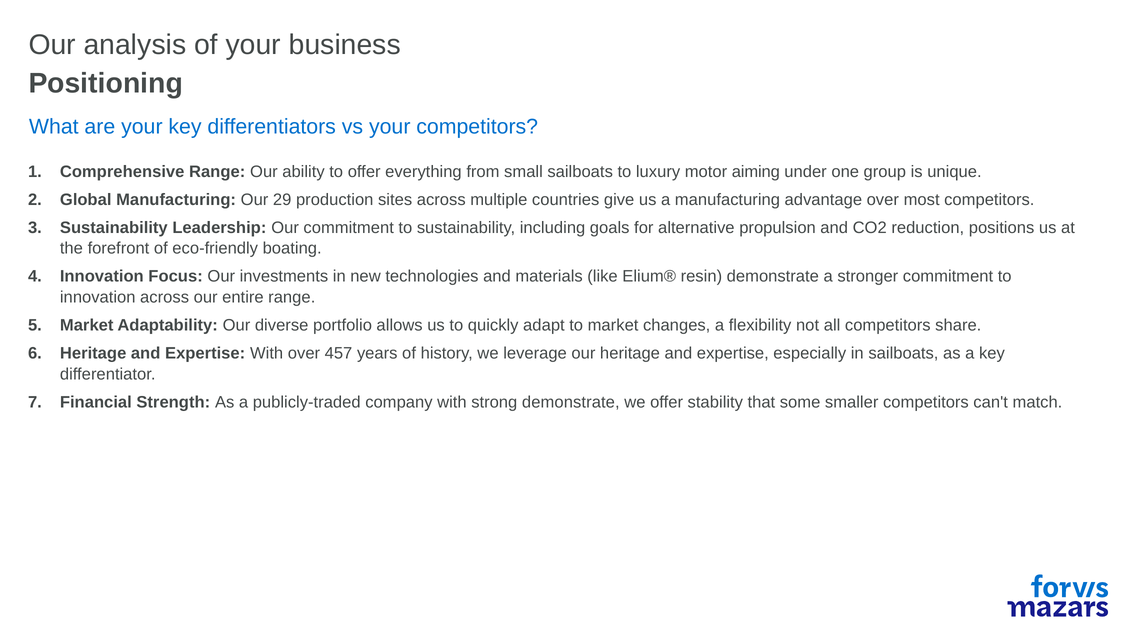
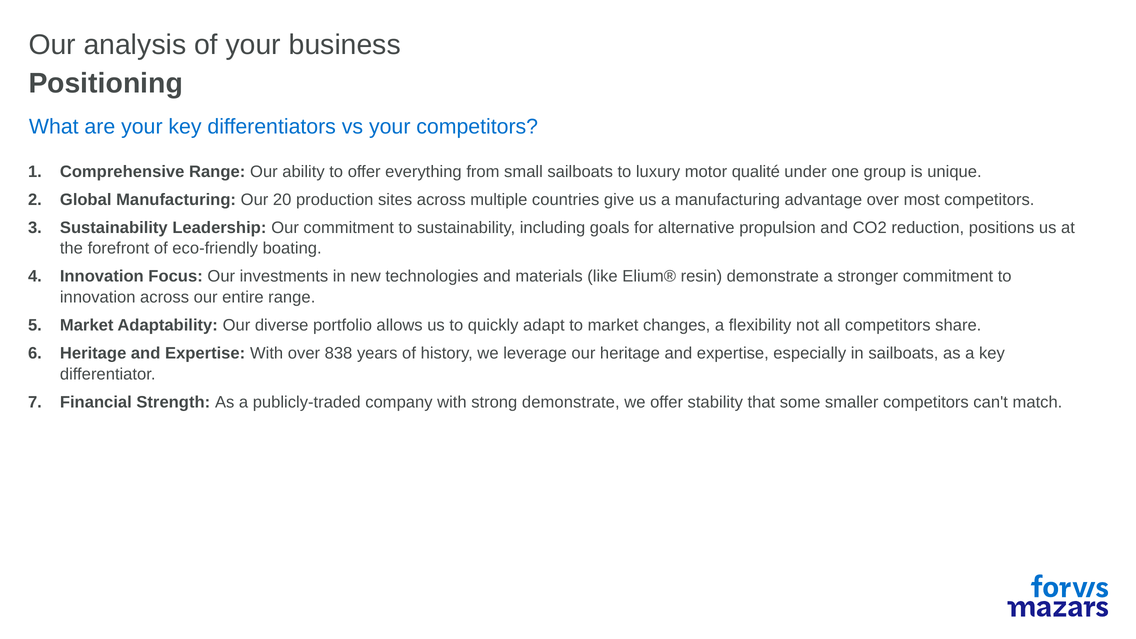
aiming: aiming -> qualité (756, 172)
29: 29 -> 20 (282, 200)
457: 457 -> 838 (339, 353)
